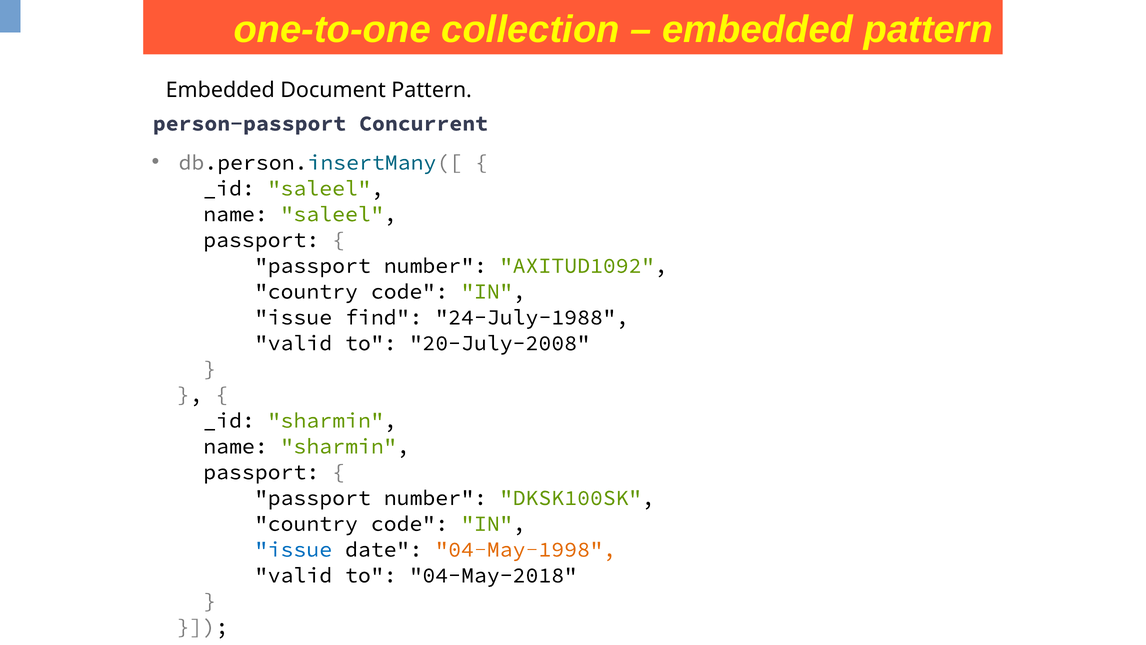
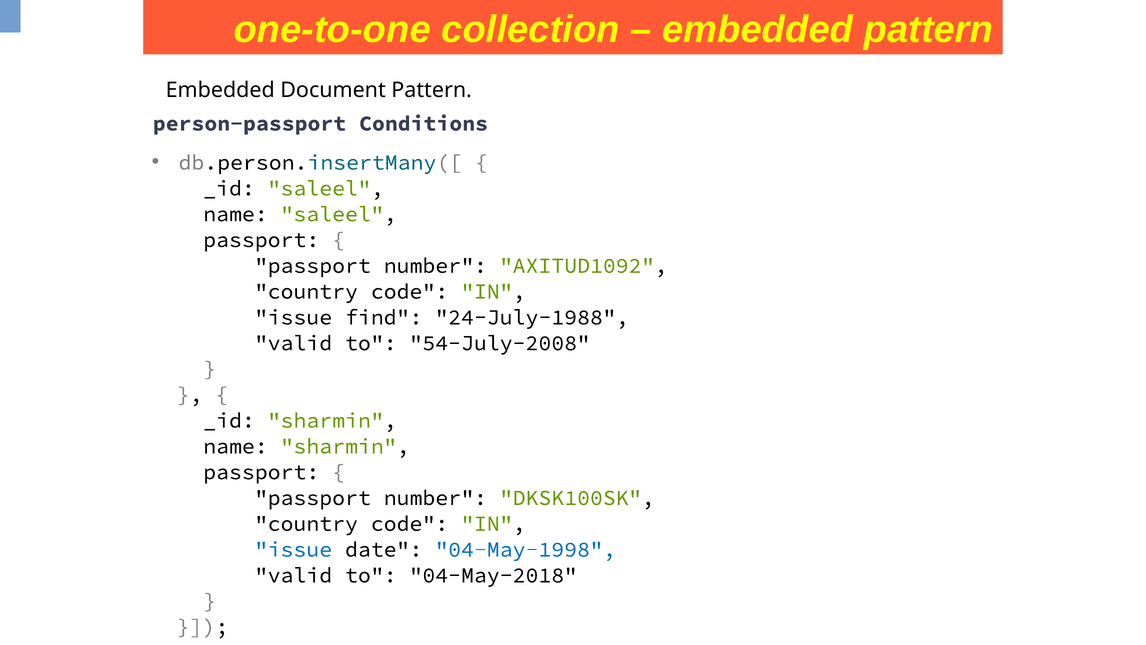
Concurrent: Concurrent -> Conditions (424, 123)
20-July-2008: 20-July-2008 -> 54-July-2008 (500, 343)
04-May-1998 colour: orange -> blue (526, 549)
